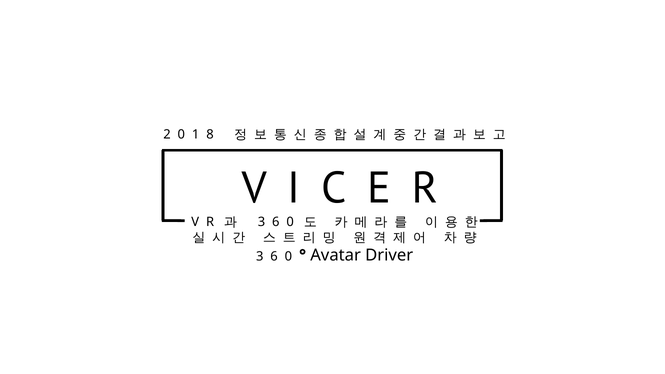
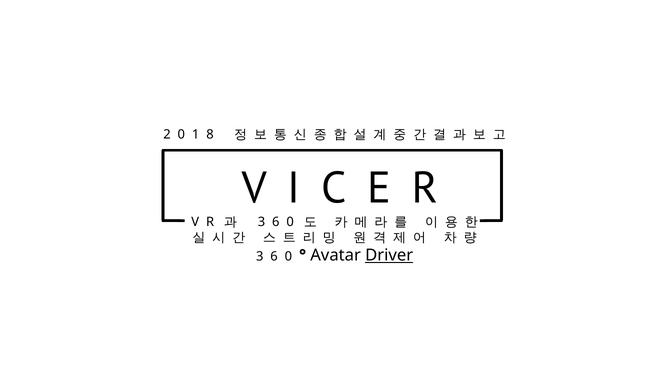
Driver underline: none -> present (389, 256)
